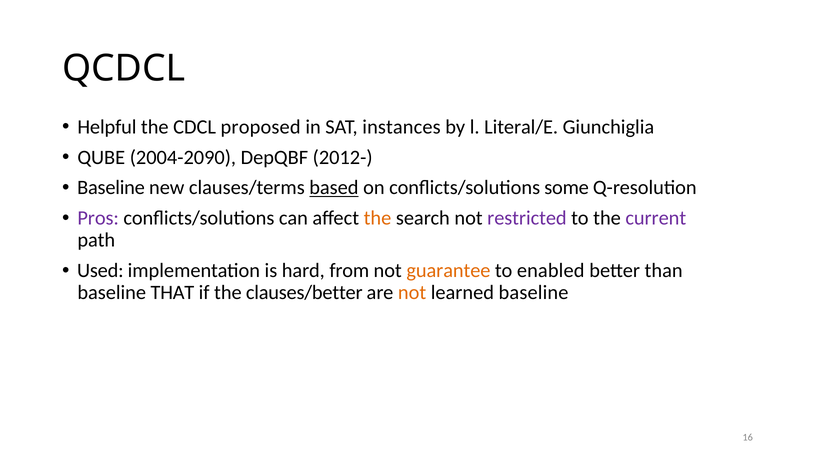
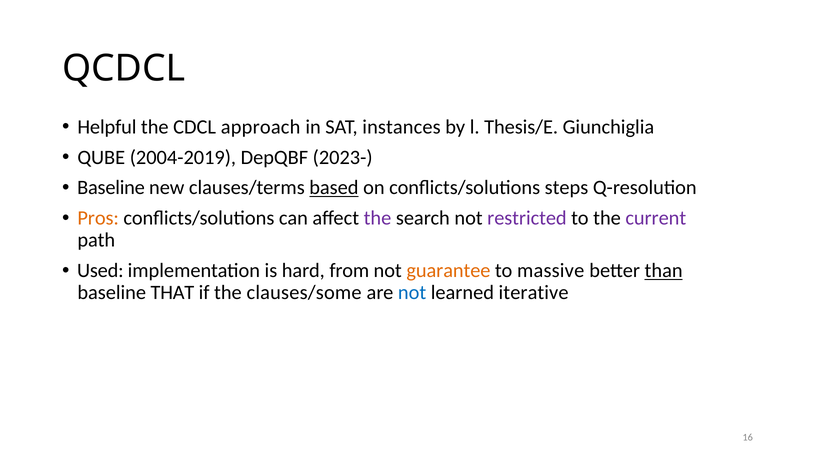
proposed: proposed -> approach (261, 127)
Literal/E: Literal/E -> Thesis/E (521, 127)
2004-2090: 2004-2090 -> 2004-2019 (183, 157)
2012-: 2012- -> 2023- (343, 157)
some: some -> steps (566, 188)
Pros colour: purple -> orange (98, 218)
the colour: orange -> purple (378, 218)
enabled: enabled -> massive (551, 271)
than underline: none -> present (664, 271)
clauses/better: clauses/better -> clauses/some (304, 293)
not colour: orange -> blue (412, 293)
learned baseline: baseline -> iterative (534, 293)
